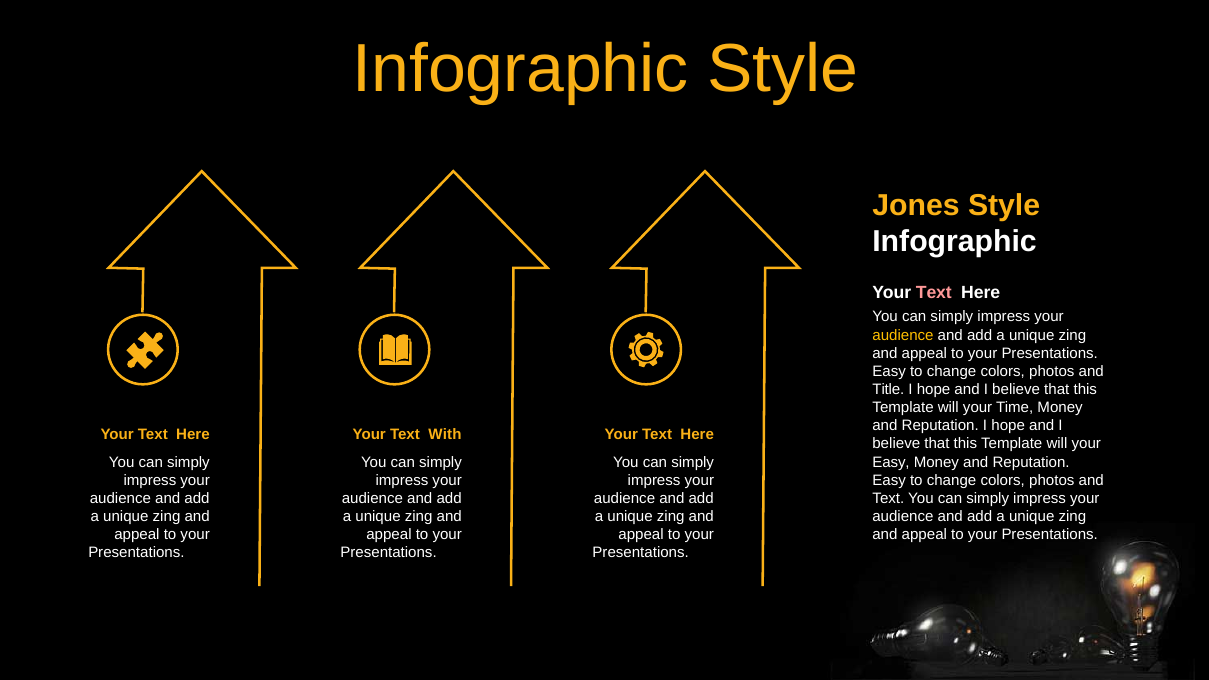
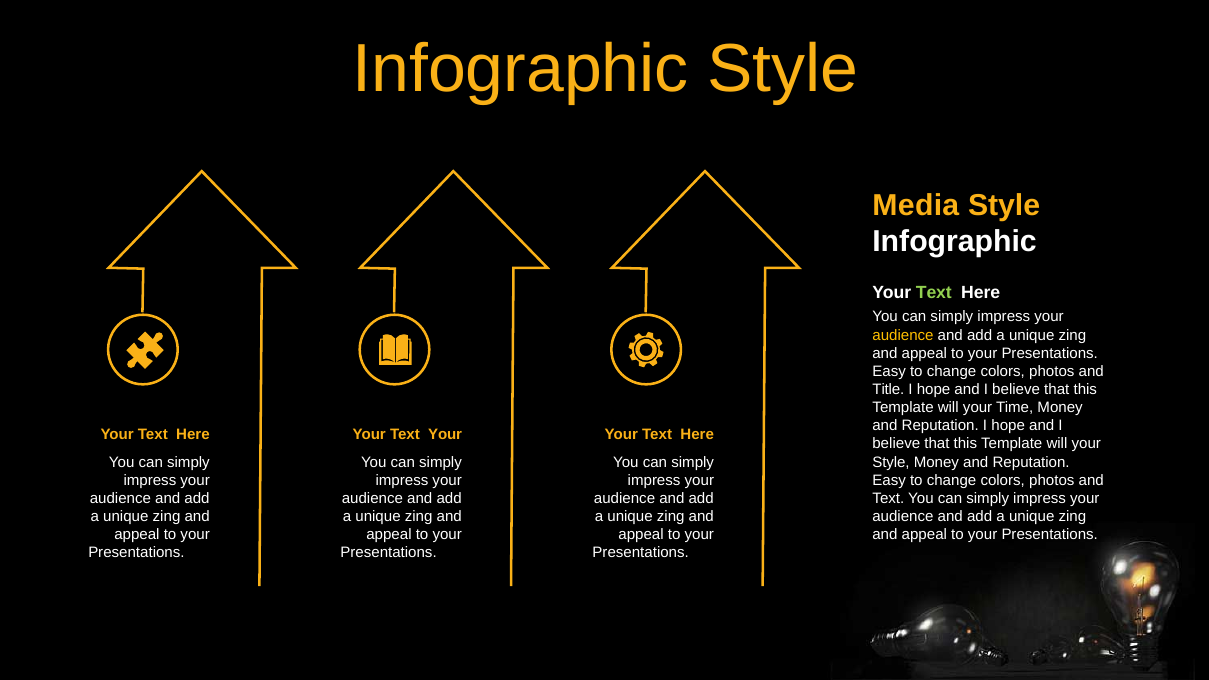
Jones: Jones -> Media (916, 205)
Text colour: pink -> light green (934, 292)
Text With: With -> Your (445, 435)
Easy: Easy -> Style (891, 462)
